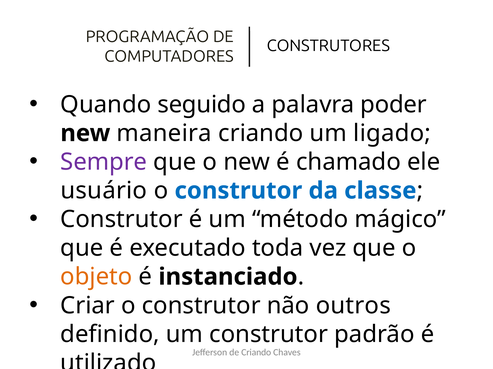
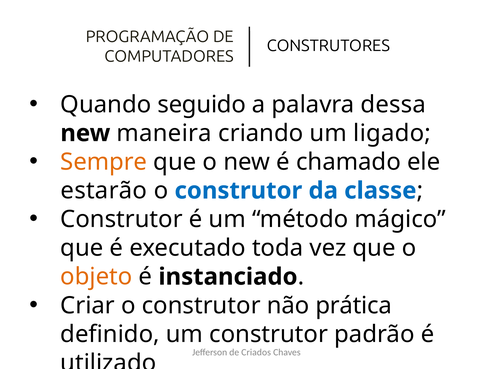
poder: poder -> dessa (393, 105)
Sempre colour: purple -> orange (104, 162)
usuário: usuário -> estarão (104, 191)
outros: outros -> prática (354, 306)
de Criando: Criando -> Criados (256, 353)
